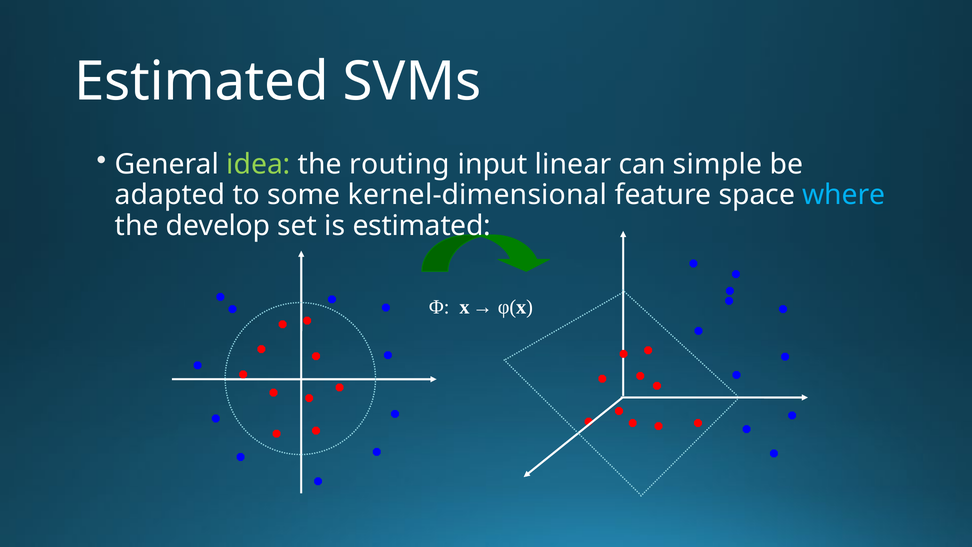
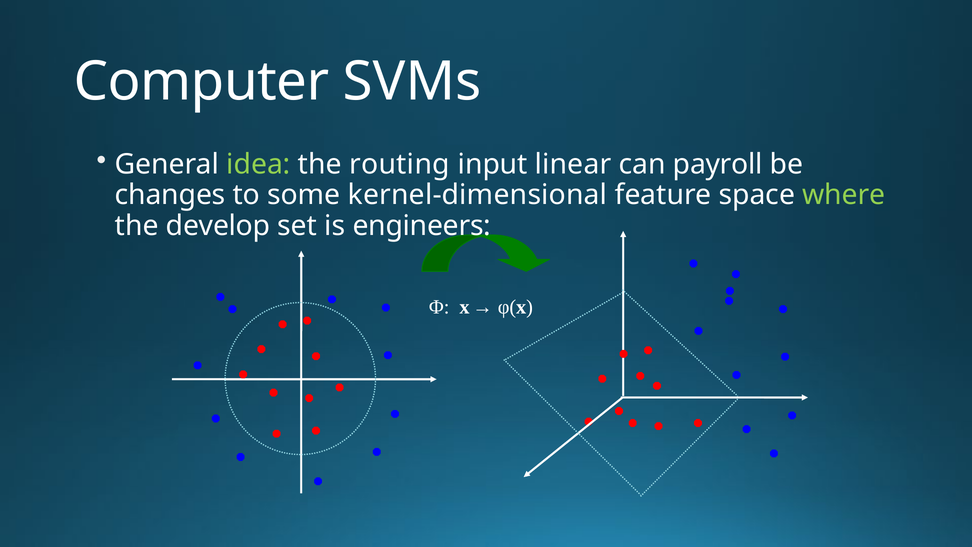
Estimated: Estimated -> Computer (202, 82)
simple: simple -> payroll (718, 164)
adapted: adapted -> changes (170, 195)
where colour: light blue -> light green (844, 195)
is estimated: estimated -> engineers (422, 226)
